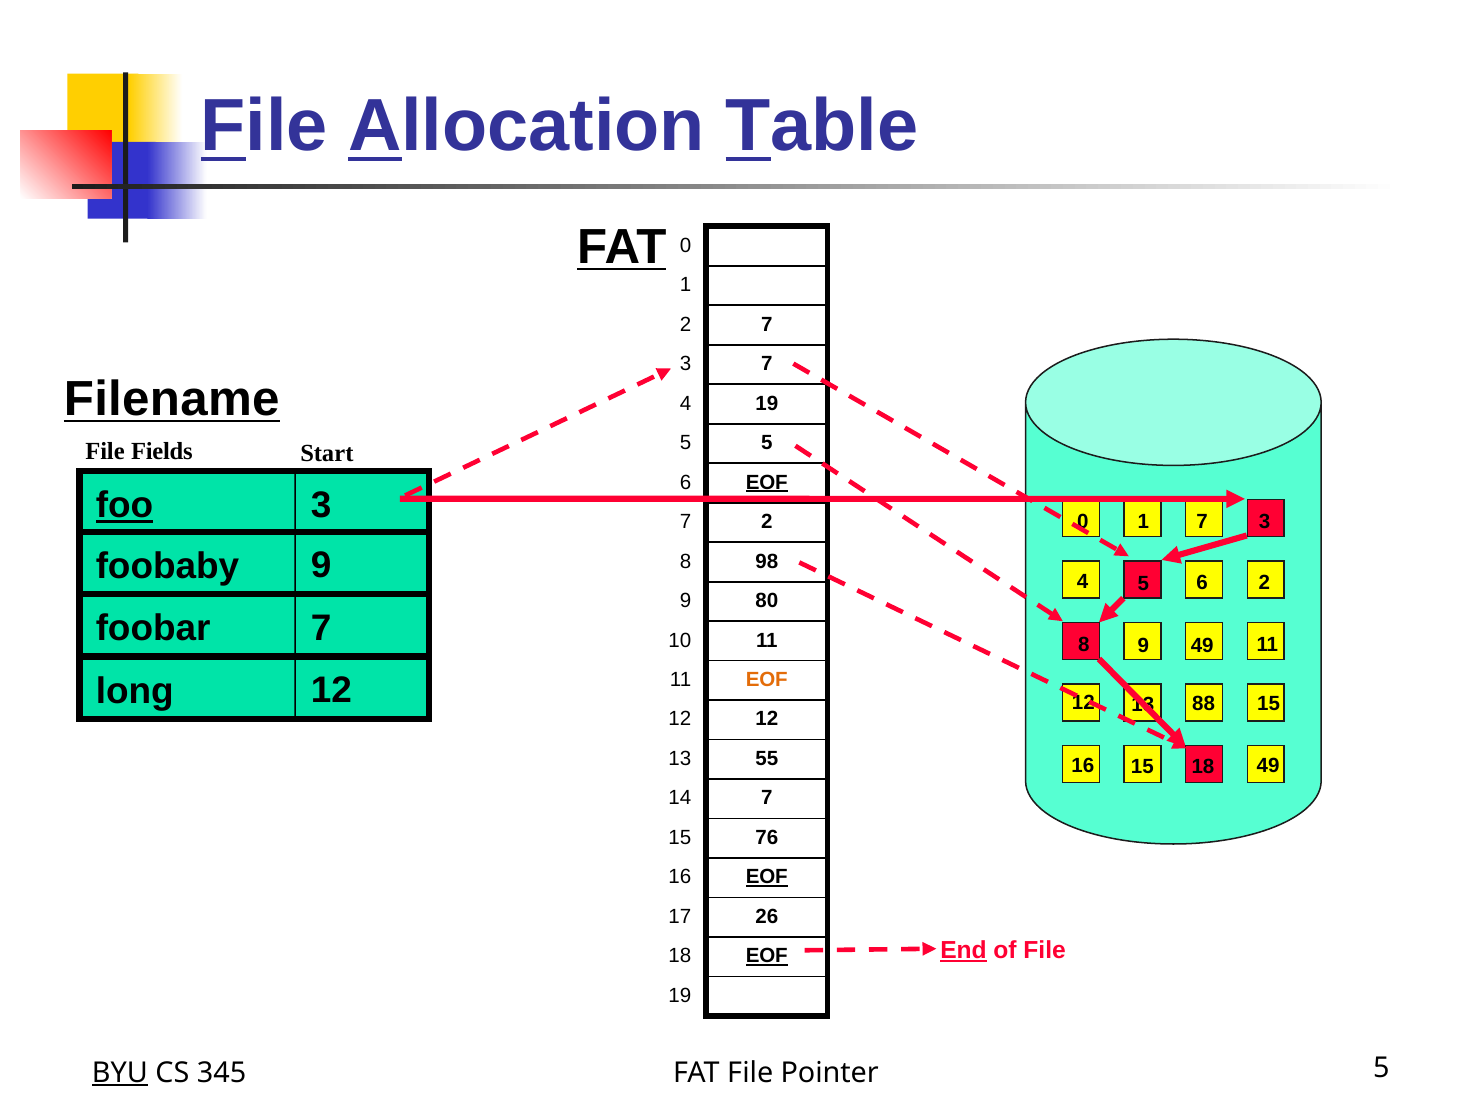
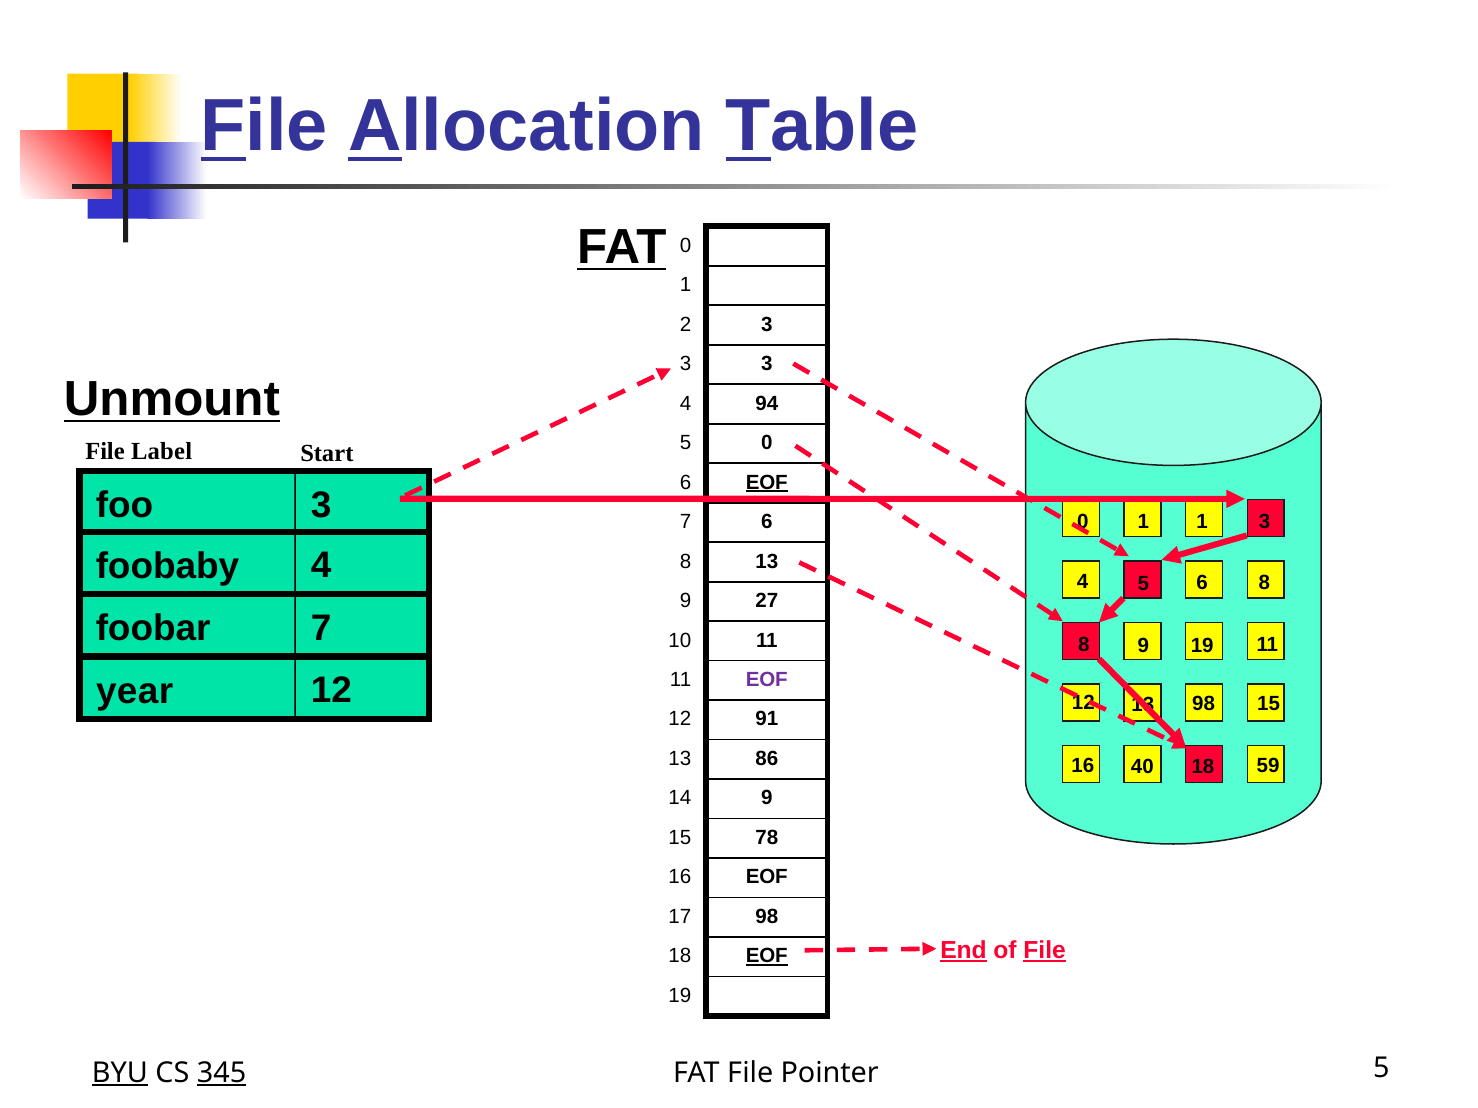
2 7: 7 -> 3 (767, 324)
7: 7 -> 3 (767, 364)
Filename: Filename -> Unmount (172, 400)
4 19: 19 -> 94 (767, 403)
5 5: 5 -> 0 (767, 443)
Fields: Fields -> Label (162, 452)
foo underline: present -> none (124, 506)
1 7: 7 -> 1 (1202, 522)
7 2: 2 -> 6 (767, 522)
foobaby 9: 9 -> 4 (321, 566)
8 98: 98 -> 13 (767, 561)
2: 2 -> 8 (1264, 583)
80: 80 -> 27 (767, 601)
49: 49 -> 19 (1202, 646)
EOF colour: orange -> purple (767, 680)
long: long -> year (135, 691)
88: 88 -> 98 (1204, 704)
12 12: 12 -> 91 (767, 720)
55: 55 -> 86 (767, 759)
16 15: 15 -> 40 (1142, 767)
49: 49 -> 59 (1268, 766)
14 7: 7 -> 9 (767, 799)
76: 76 -> 78 (767, 838)
EOF underline: present -> none (767, 878)
17 26: 26 -> 98 (767, 917)
File underline: none -> present (1045, 951)
345 underline: none -> present (222, 1073)
